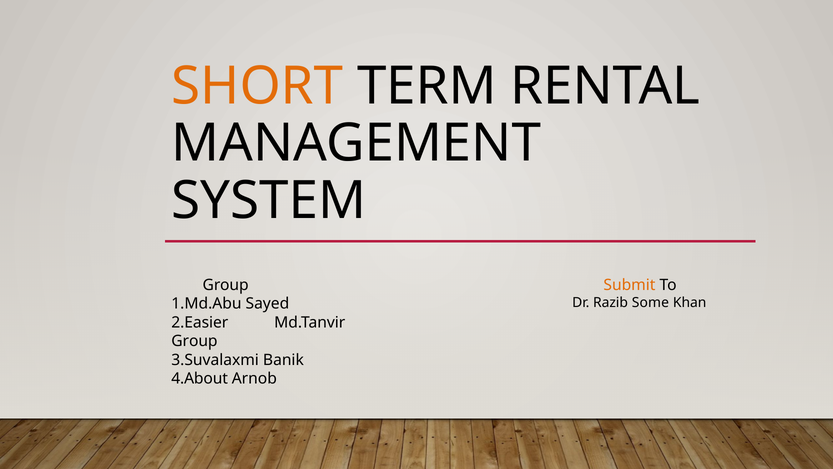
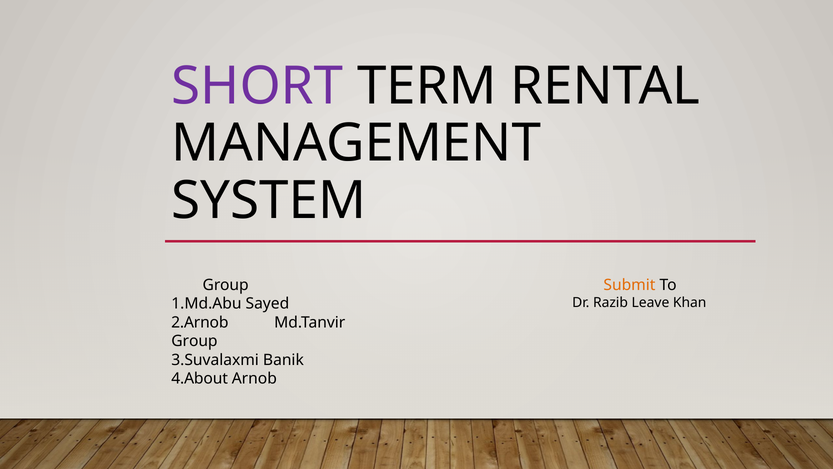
SHORT colour: orange -> purple (257, 86)
Some: Some -> Leave (650, 302)
2.Easier: 2.Easier -> 2.Arnob (200, 322)
